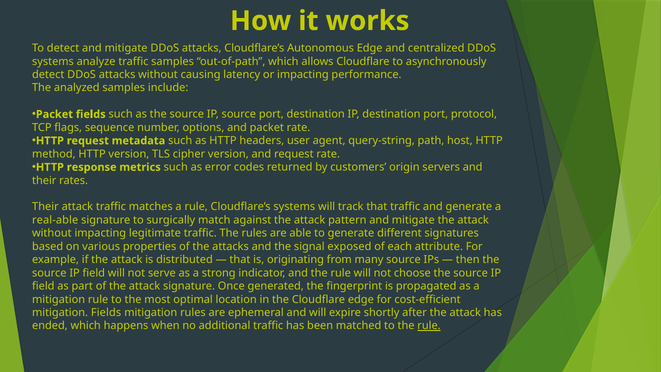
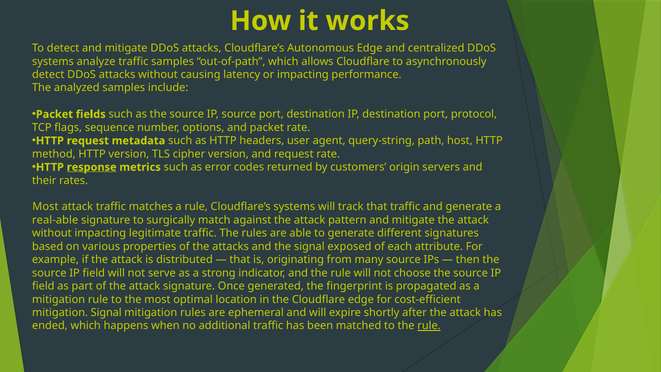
response underline: none -> present (92, 167)
Their: Their -> Most (45, 207)
mitigation Fields: Fields -> Signal (106, 312)
